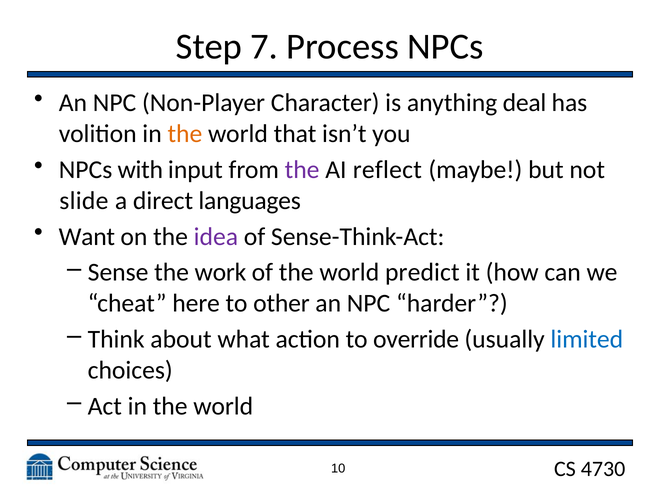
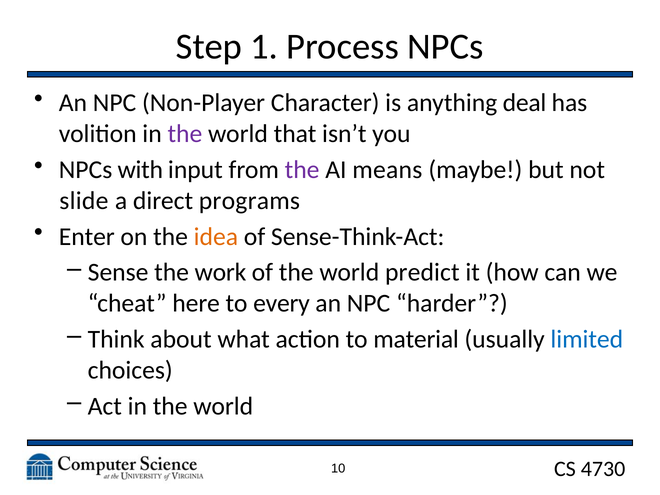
7: 7 -> 1 (264, 47)
the colour: orange -> purple (185, 134)
reflect: reflect -> means (387, 170)
languages: languages -> programs (249, 201)
Want: Want -> Enter (87, 237)
idea colour: purple -> orange (216, 237)
other: other -> every (281, 303)
override: override -> material (416, 339)
